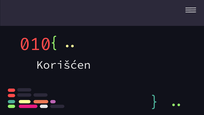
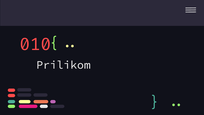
Korišćen: Korišćen -> Prilikom (63, 65)
